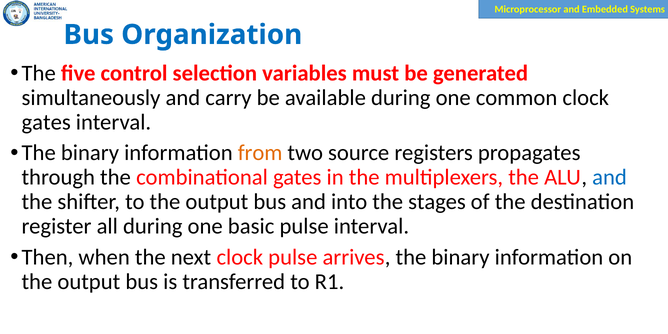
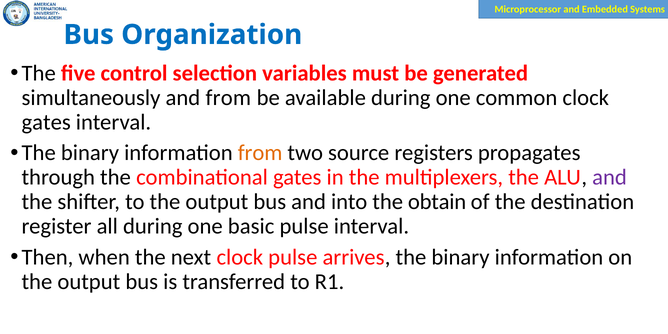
and carry: carry -> from (228, 98)
and colour: blue -> purple (610, 177)
stages: stages -> obtain (437, 202)
